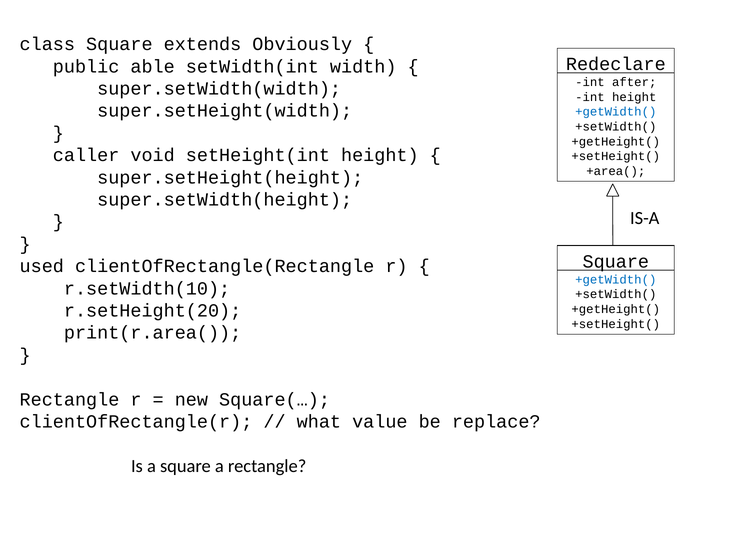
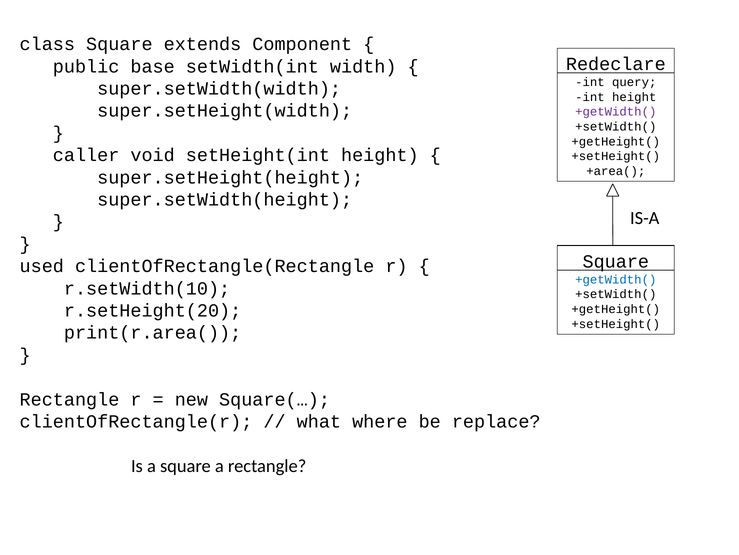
Obviously: Obviously -> Component (302, 44)
able: able -> base (153, 66)
after: after -> query (634, 82)
+getWidth( colour: blue -> purple (616, 112)
value: value -> where (380, 421)
